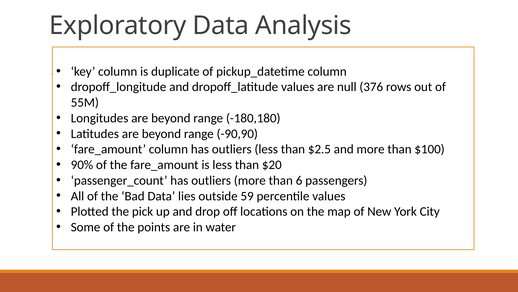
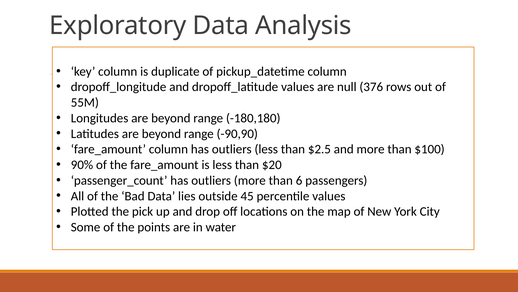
59: 59 -> 45 (247, 196)
